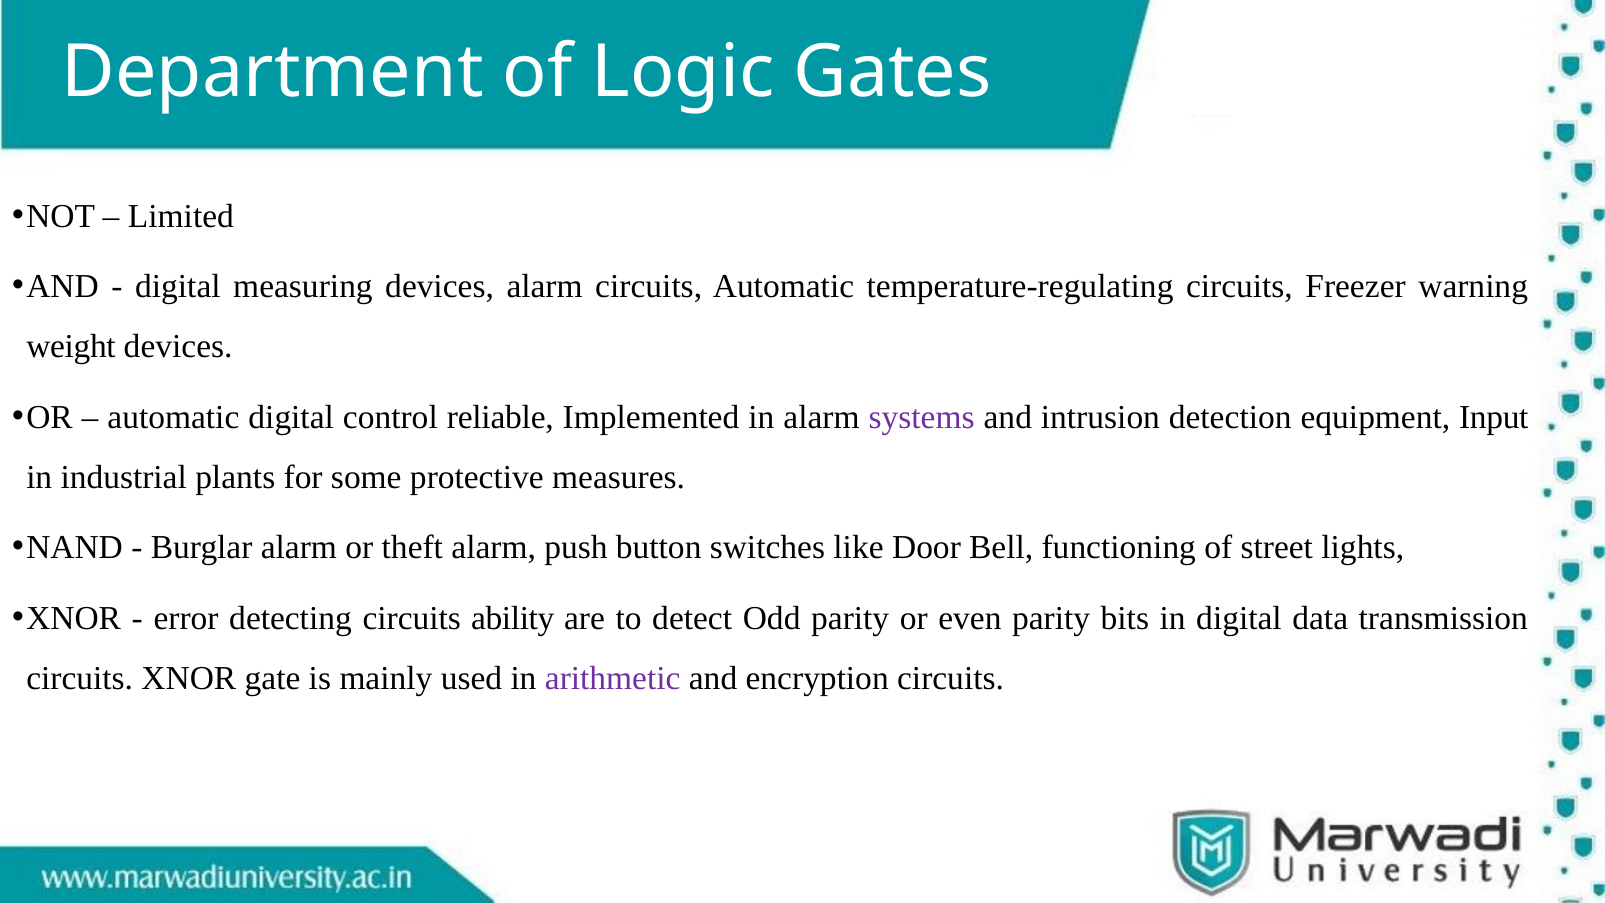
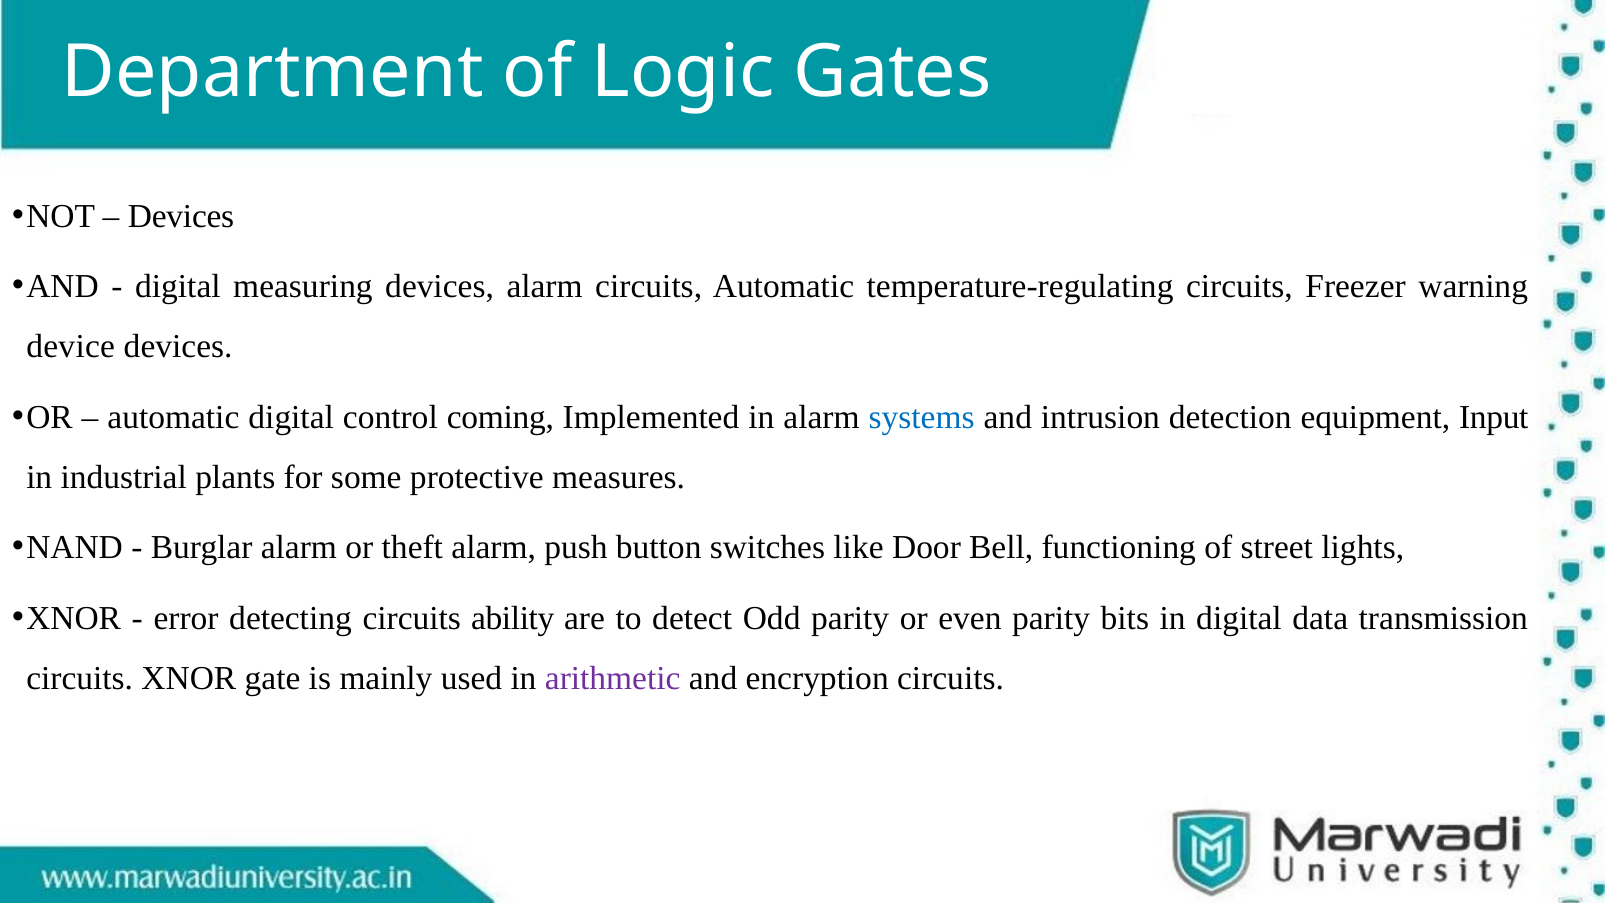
Limited: Limited -> Devices (181, 216)
weight: weight -> device (71, 347)
reliable: reliable -> coming (500, 417)
systems colour: purple -> blue (922, 417)
